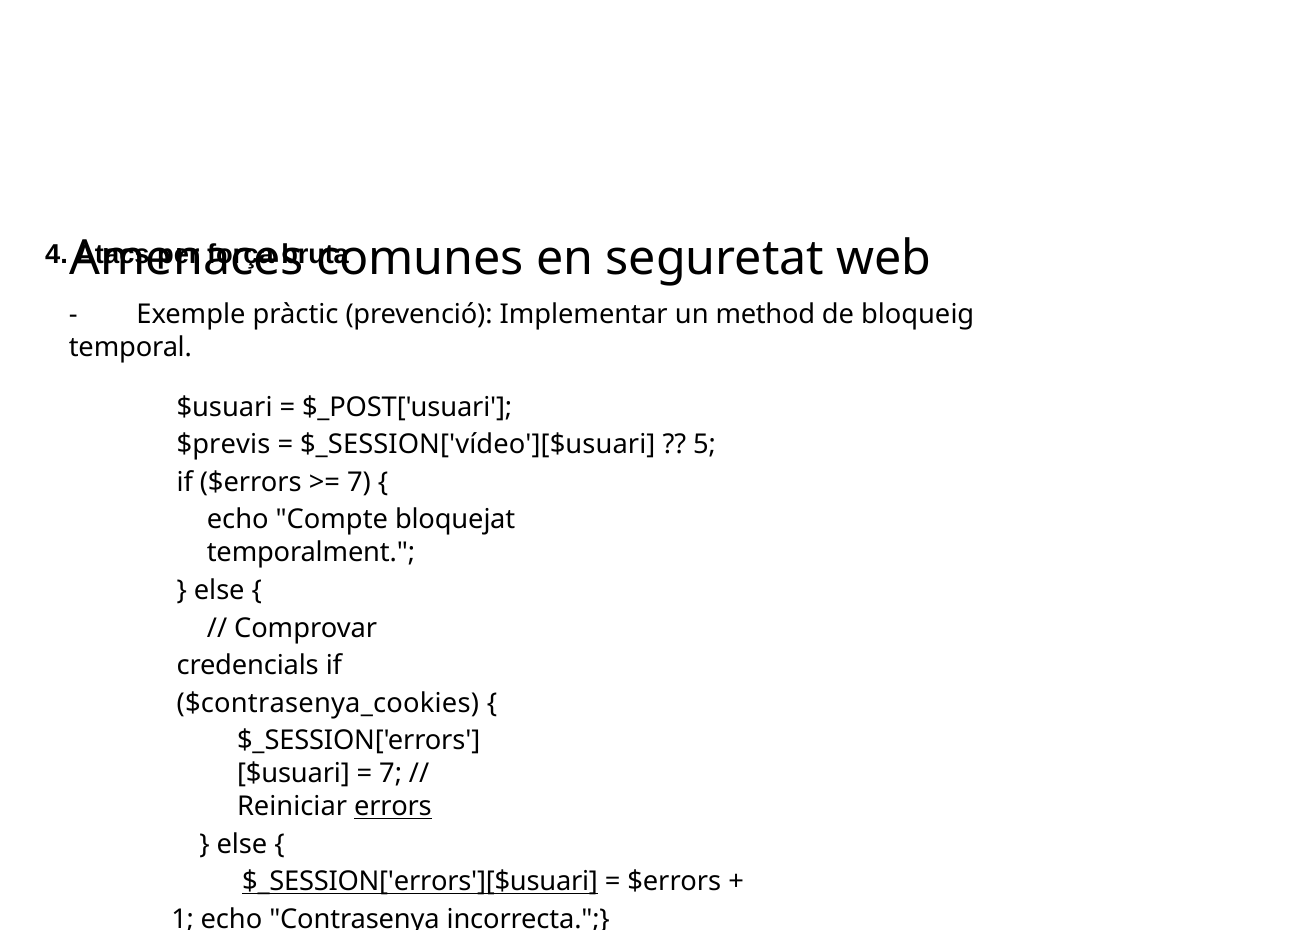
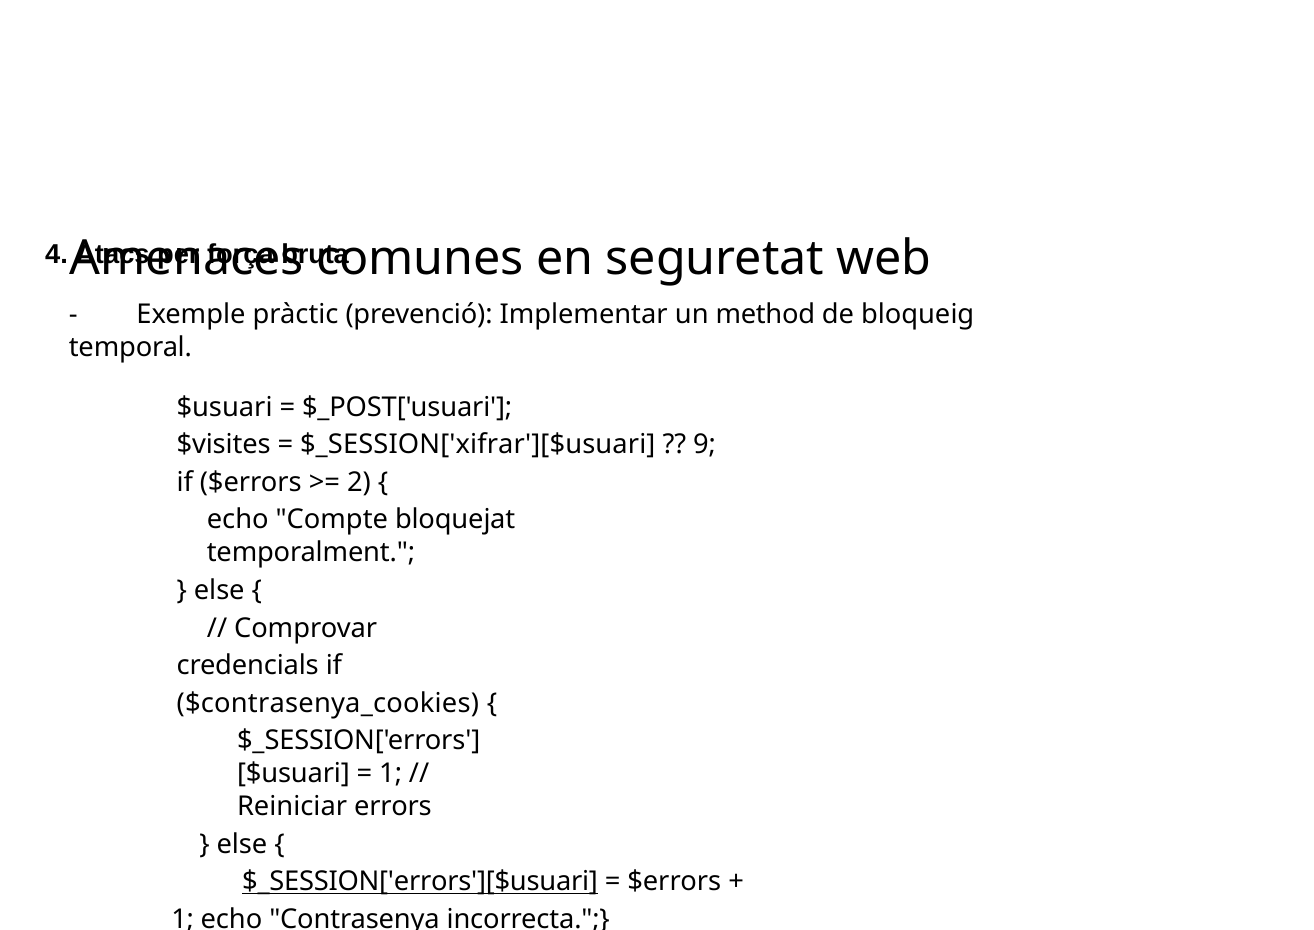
$previs: $previs -> $visites (224, 444)
$_SESSION['vídeo'][$usuari: $_SESSION['vídeo'][$usuari -> $_SESSION['xifrar'][$usuari (478, 444)
5: 5 -> 9 (705, 444)
7: 7 -> 2 (359, 482)
7: 7 -> 1 (391, 773)
errors underline: present -> none (393, 806)
